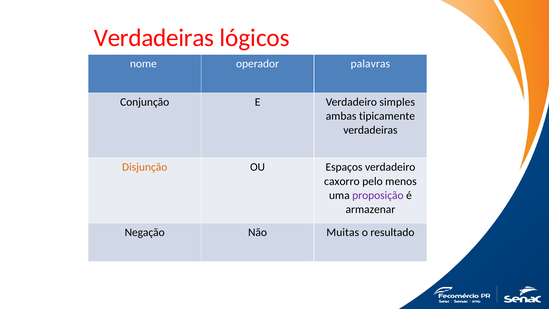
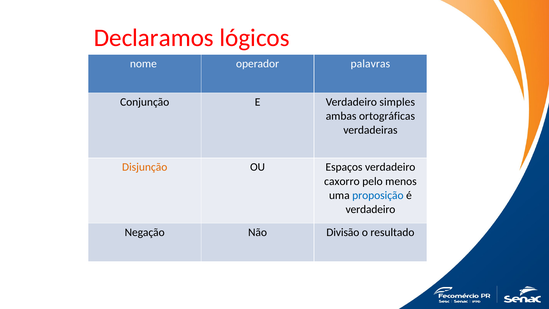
Verdadeiras: Verdadeiras -> Declaramos (154, 38)
tipicamente: tipicamente -> ortográficas (387, 116)
proposição colour: purple -> blue (378, 195)
armazenar: armazenar -> verdadeiro (370, 209)
Muitas: Muitas -> Divisão (343, 232)
